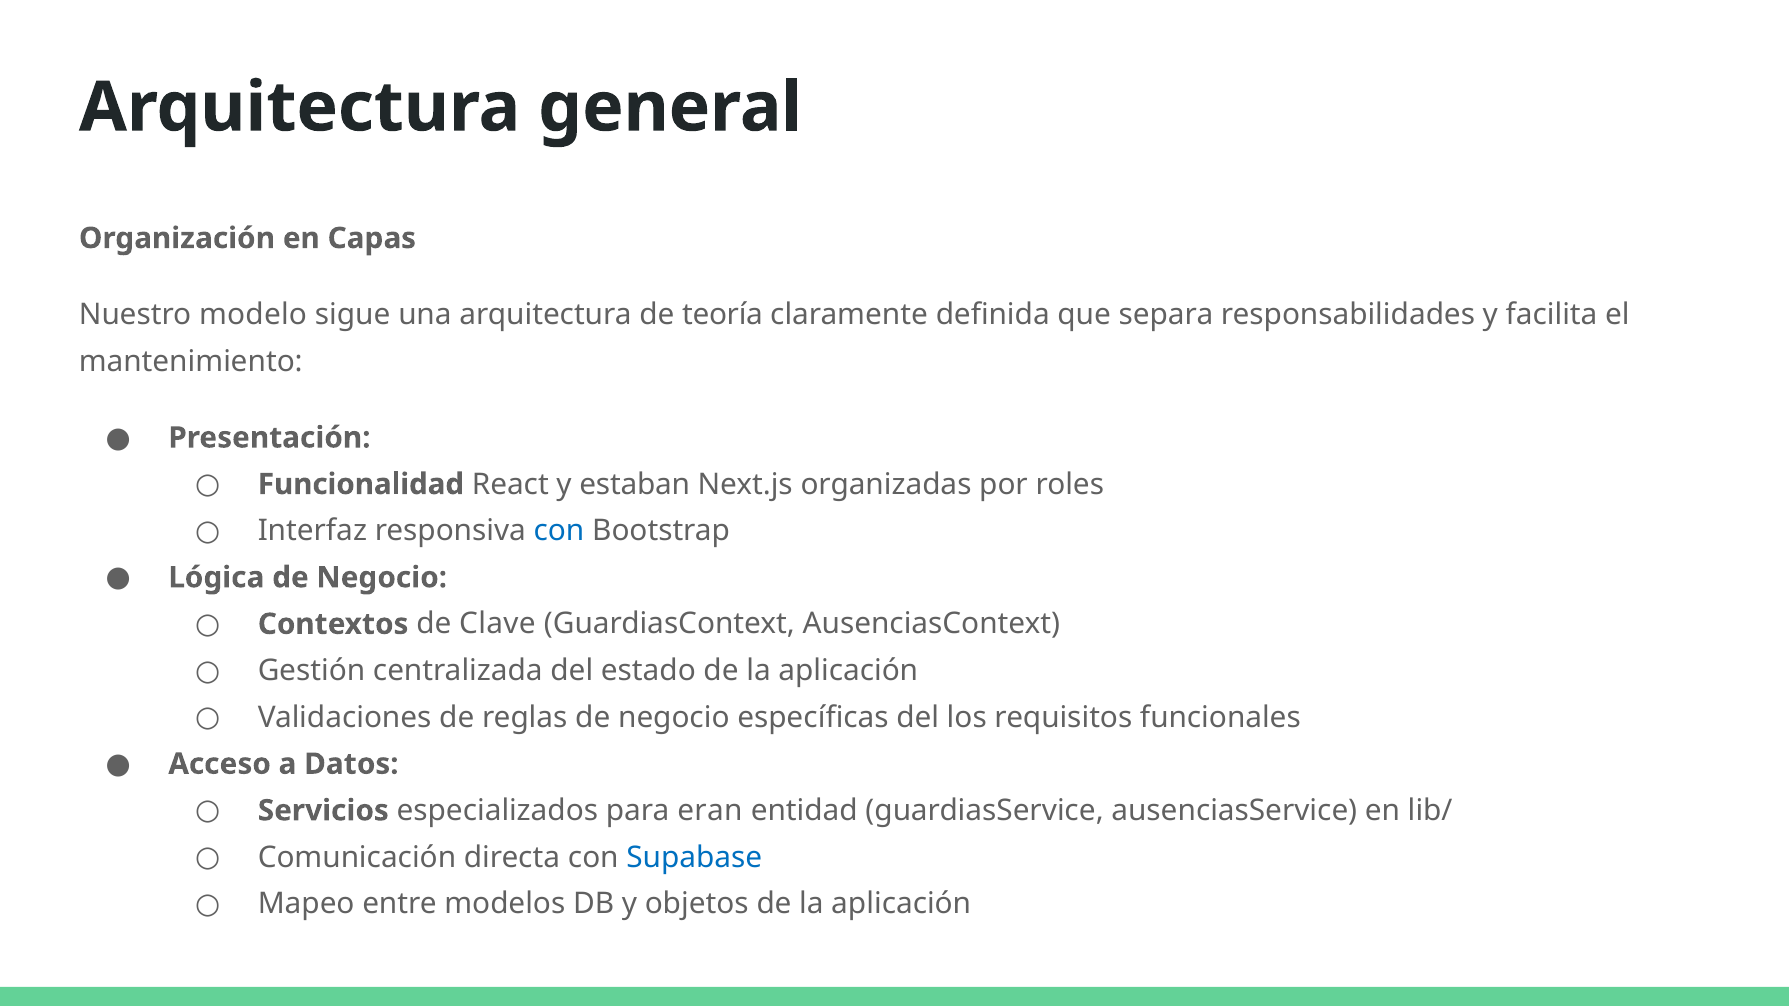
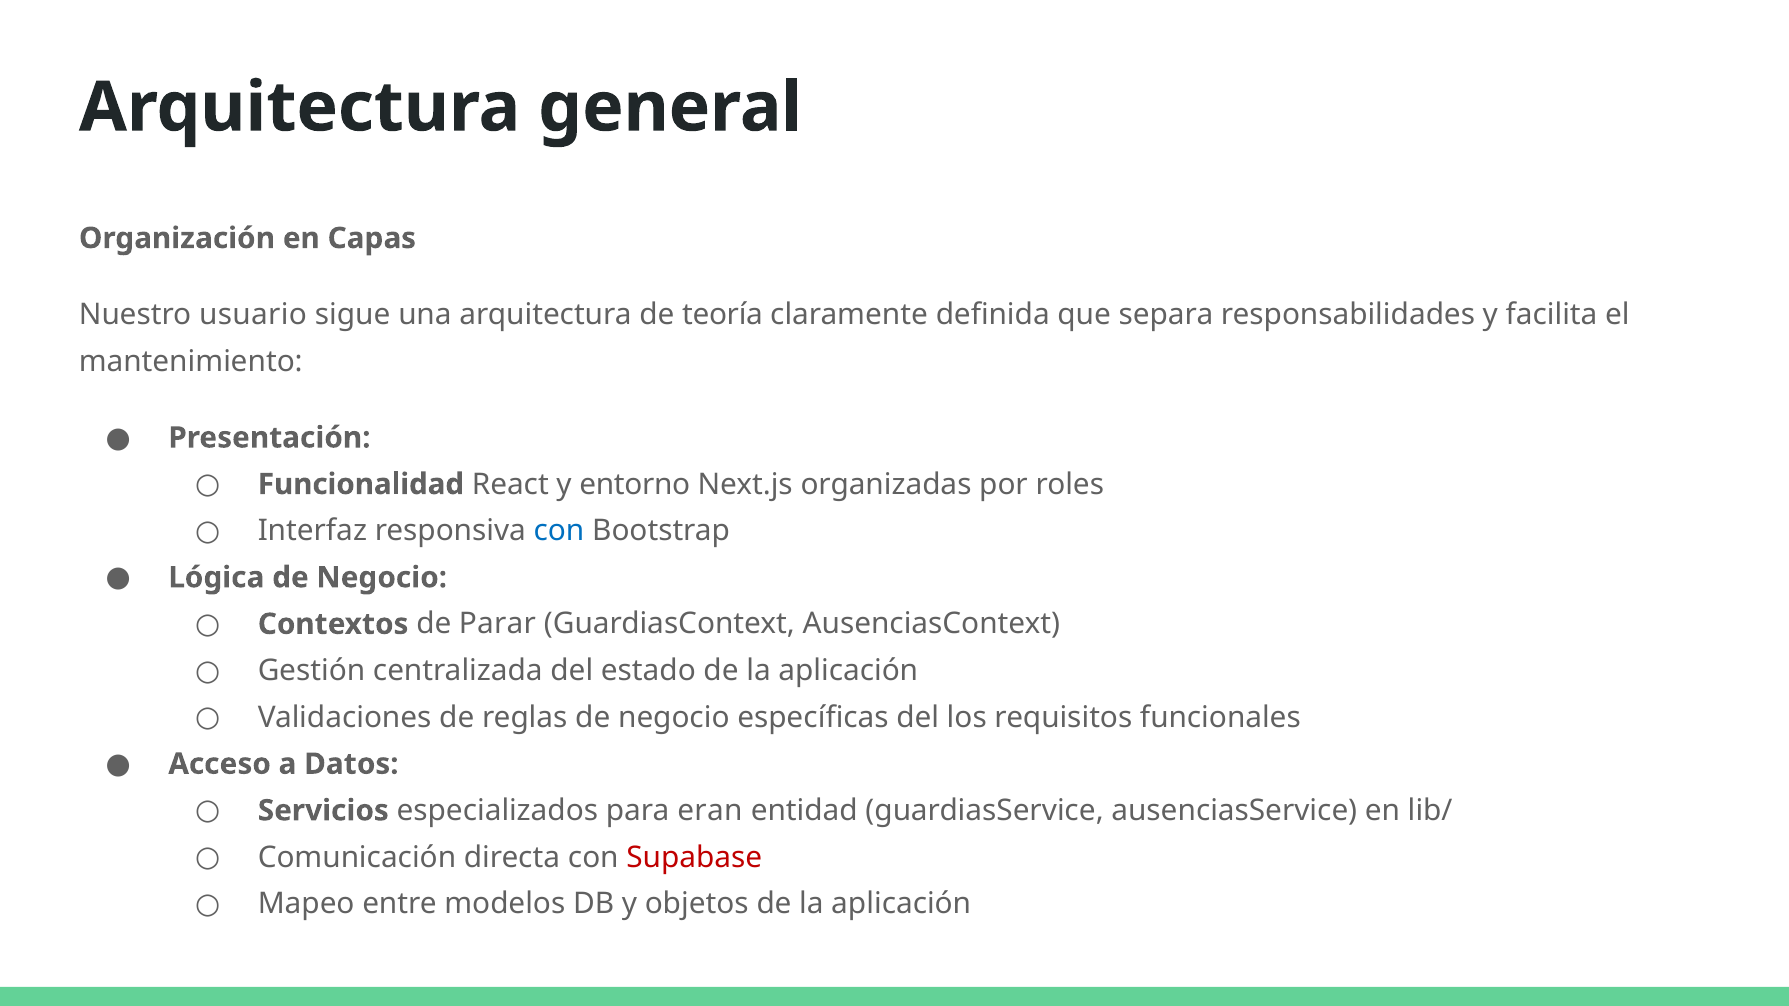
modelo: modelo -> usuario (253, 315)
estaban: estaban -> entorno (635, 484)
Clave: Clave -> Parar (497, 624)
Supabase colour: blue -> red (694, 857)
